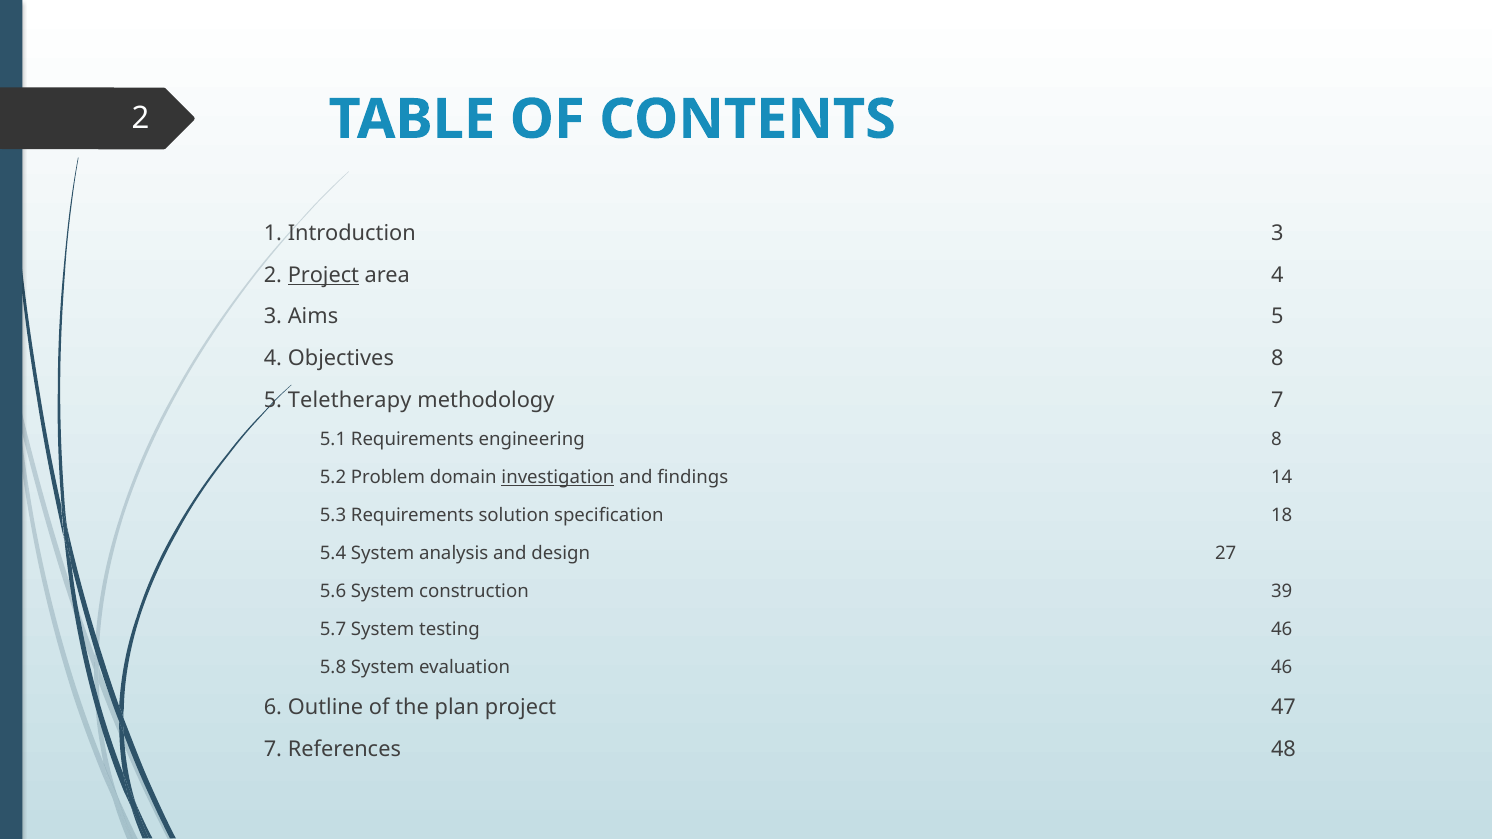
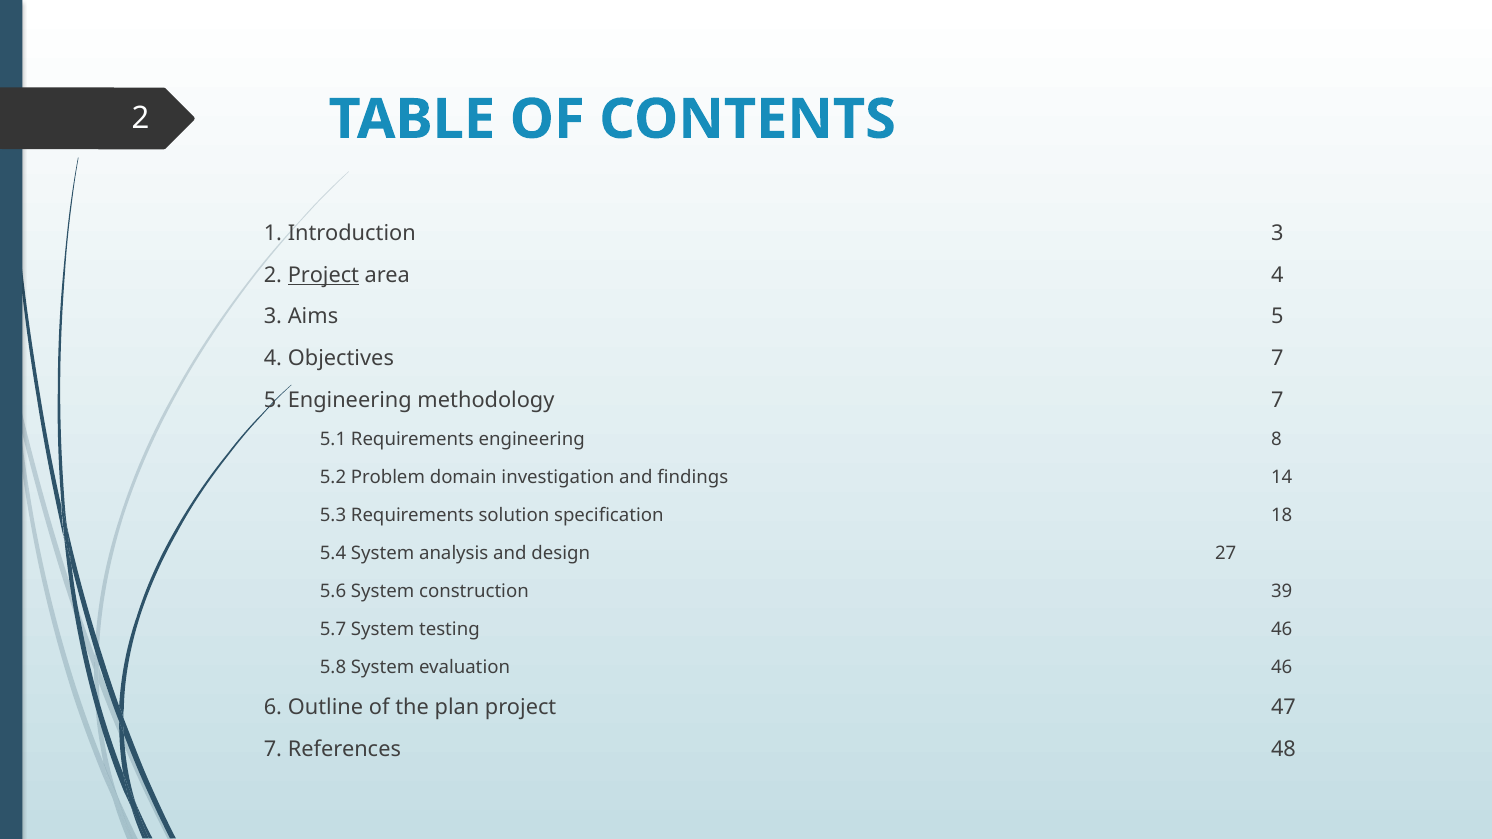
Objectives 8: 8 -> 7 (1277, 359)
5 Teletherapy: Teletherapy -> Engineering (350, 400)
investigation underline: present -> none (558, 478)
